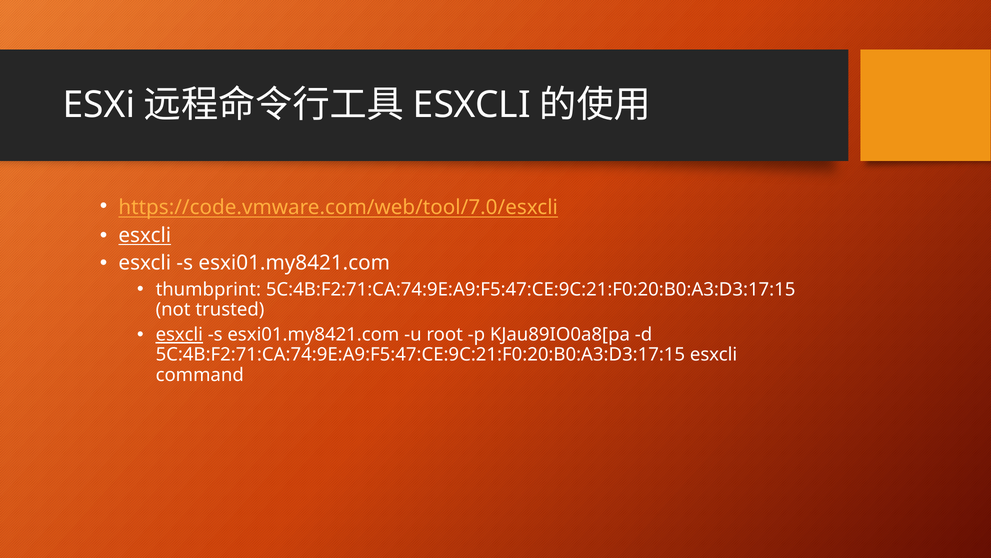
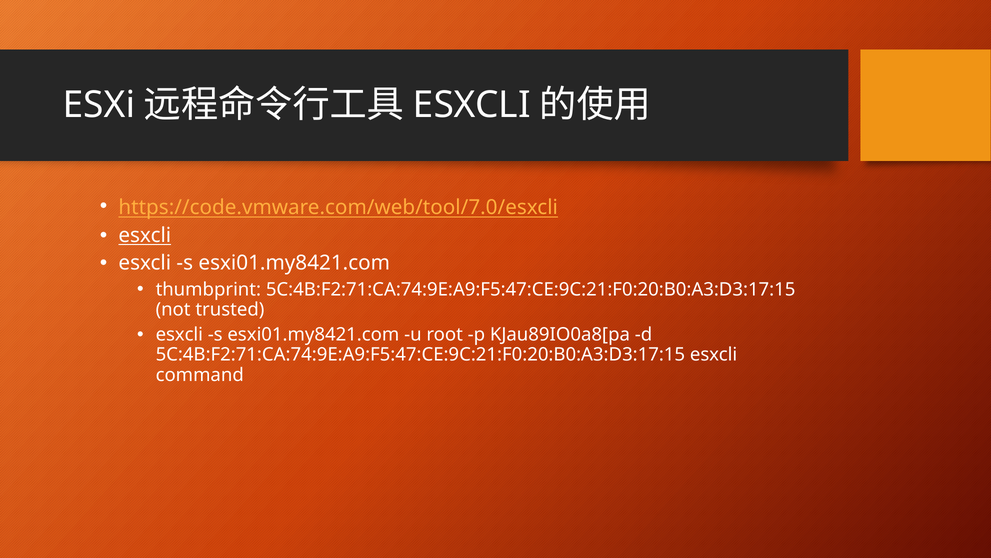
esxcli underline: present -> none (179, 334)
